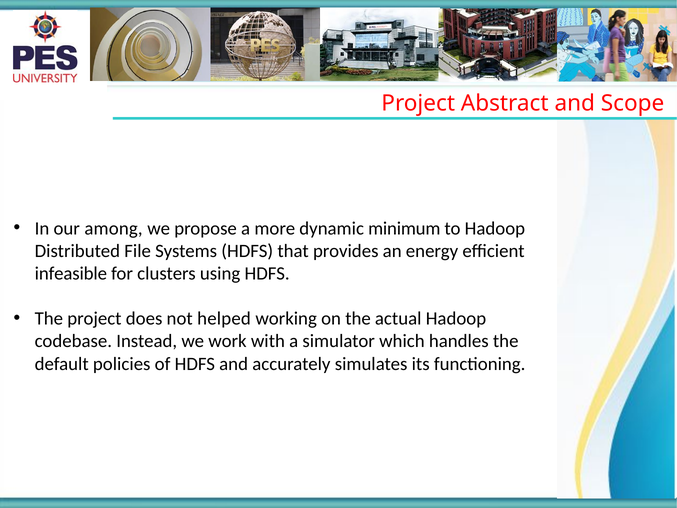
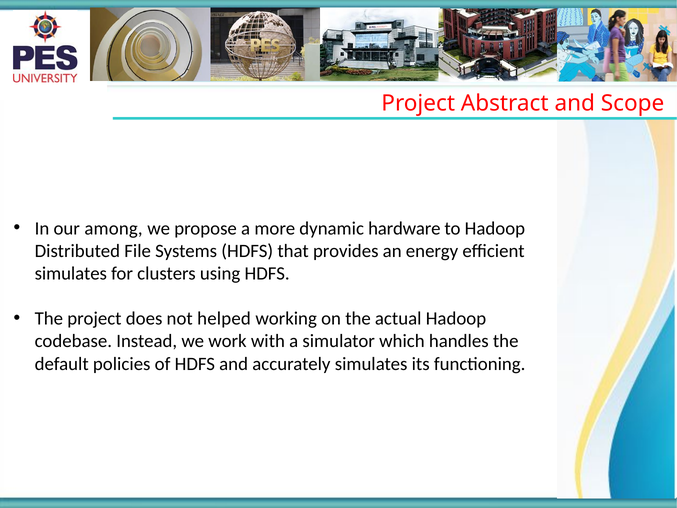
minimum: minimum -> hardware (404, 228)
infeasible: infeasible -> simulates (71, 273)
